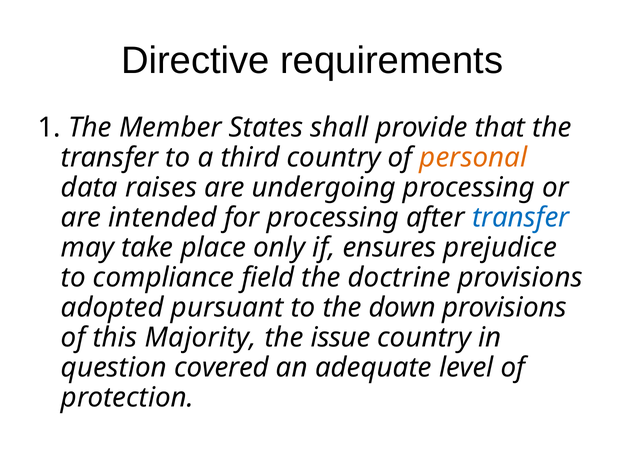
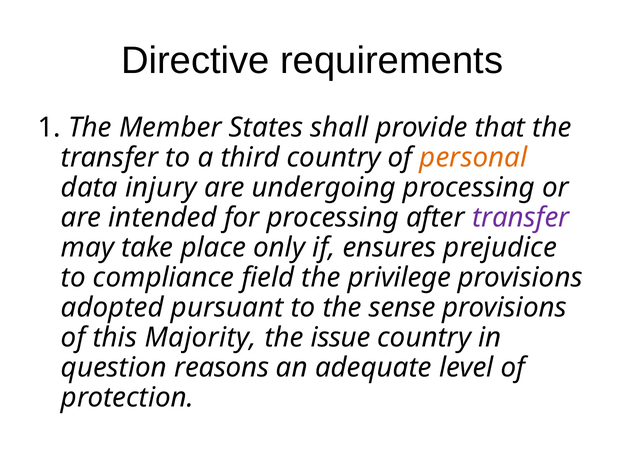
raises: raises -> injury (161, 187)
transfer colour: blue -> purple (521, 217)
doctrine: doctrine -> privilege (399, 277)
down: down -> sense (402, 307)
covered: covered -> reasons (222, 368)
